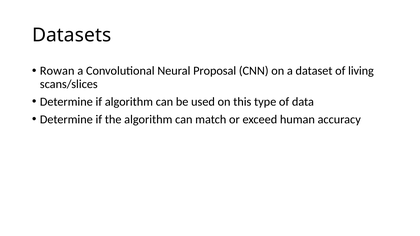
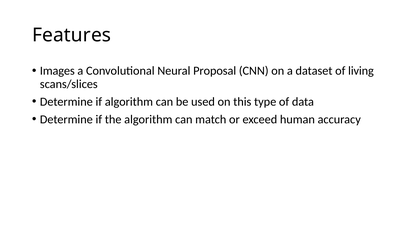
Datasets: Datasets -> Features (72, 35)
Rowan: Rowan -> Images (57, 71)
